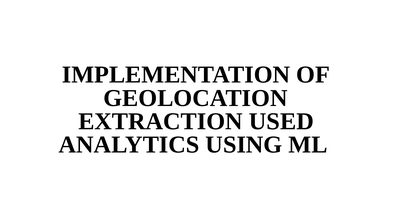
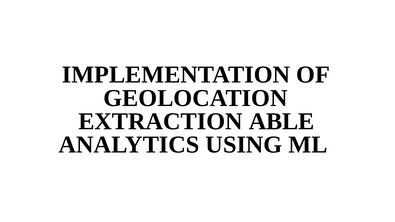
USED: USED -> ABLE (282, 121)
